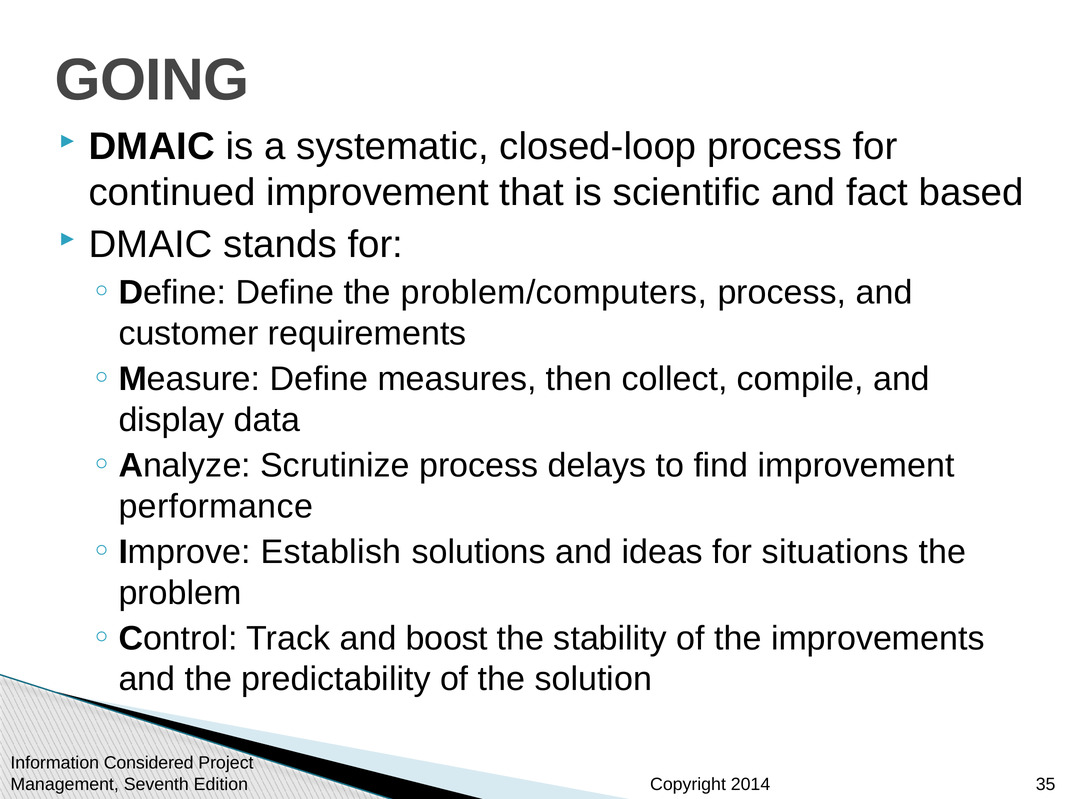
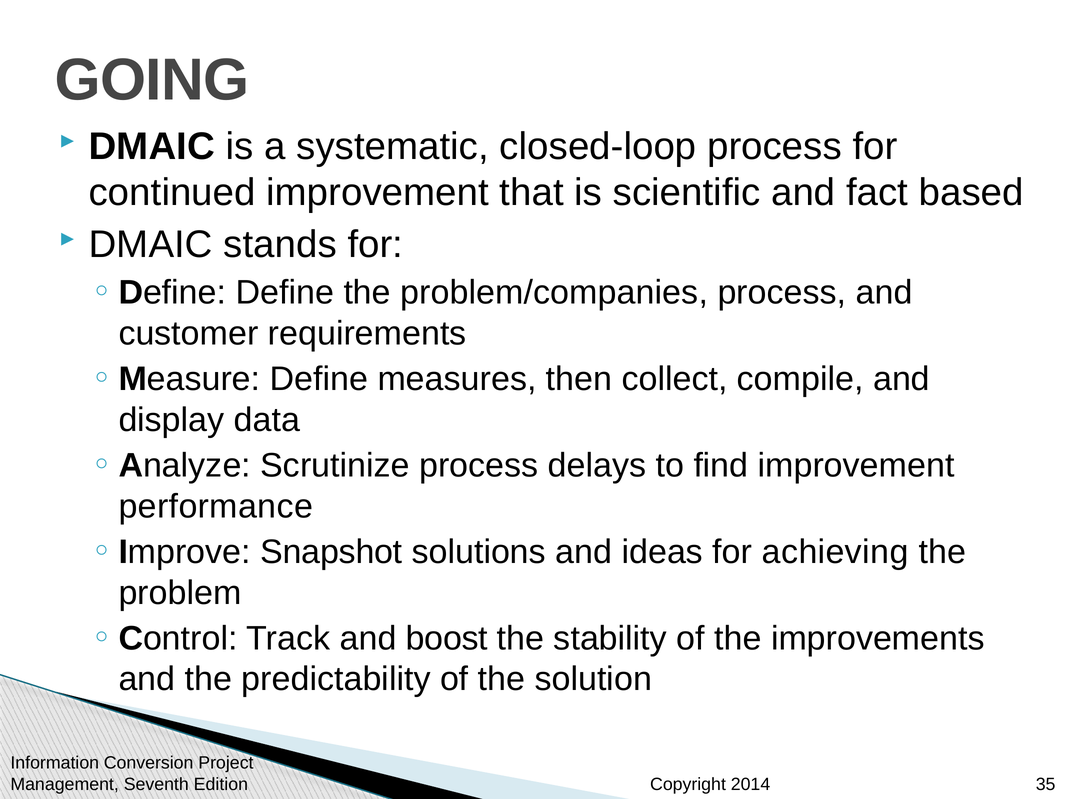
problem/computers: problem/computers -> problem/companies (554, 293)
Establish: Establish -> Snapshot (331, 552)
situations: situations -> achieving (835, 552)
Considered: Considered -> Conversion (149, 763)
